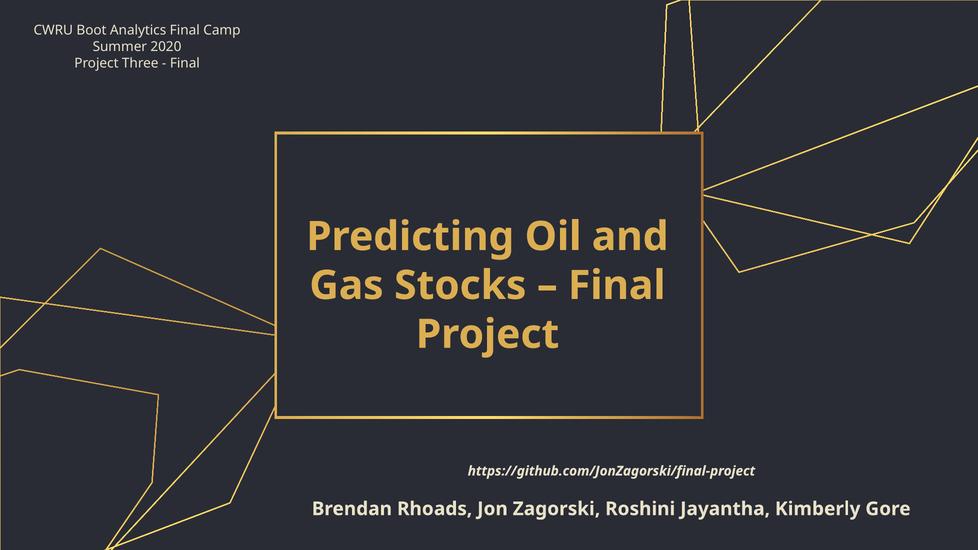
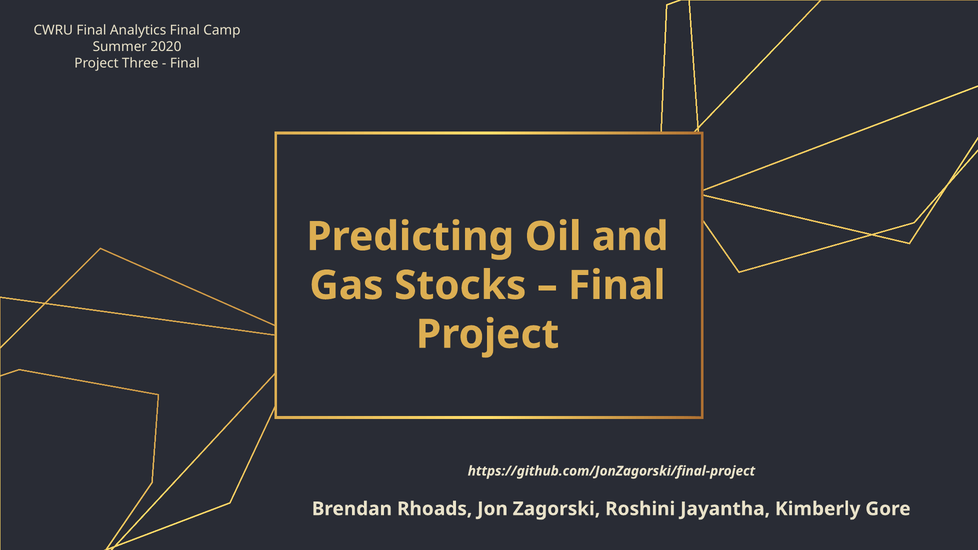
CWRU Boot: Boot -> Final (91, 30)
